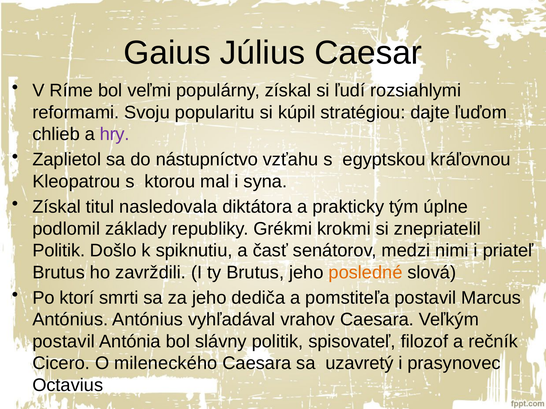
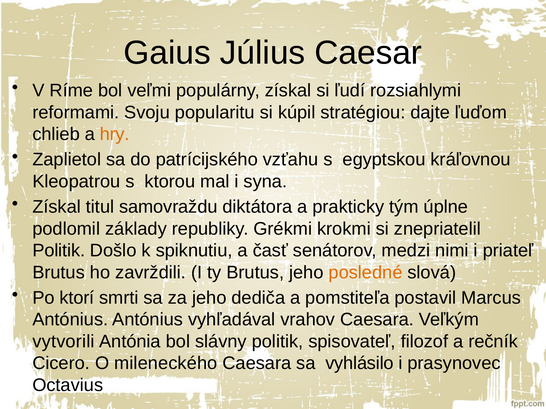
hry colour: purple -> orange (115, 134)
nástupníctvo: nástupníctvo -> patrícijského (207, 160)
nasledovala: nasledovala -> samovraždu (168, 207)
postavil: postavil -> vytvorili (64, 342)
uzavretý: uzavretý -> vyhlásilo (360, 364)
